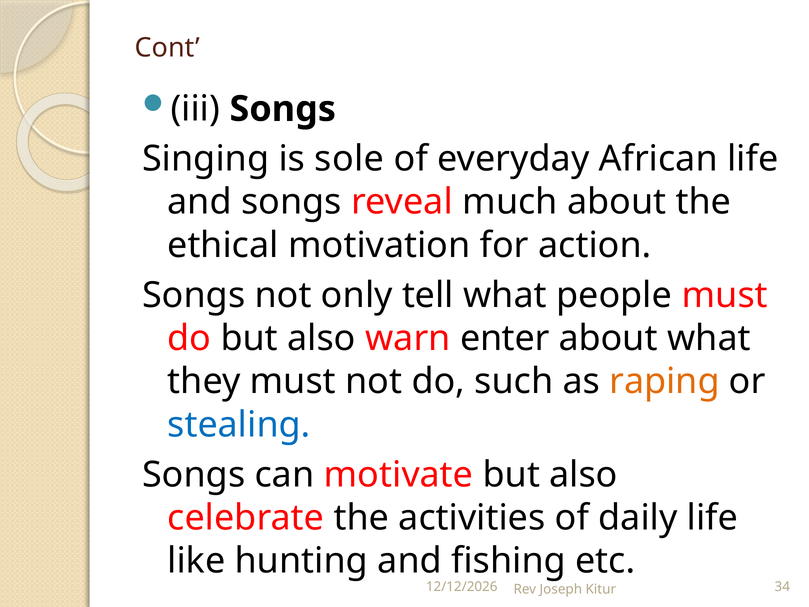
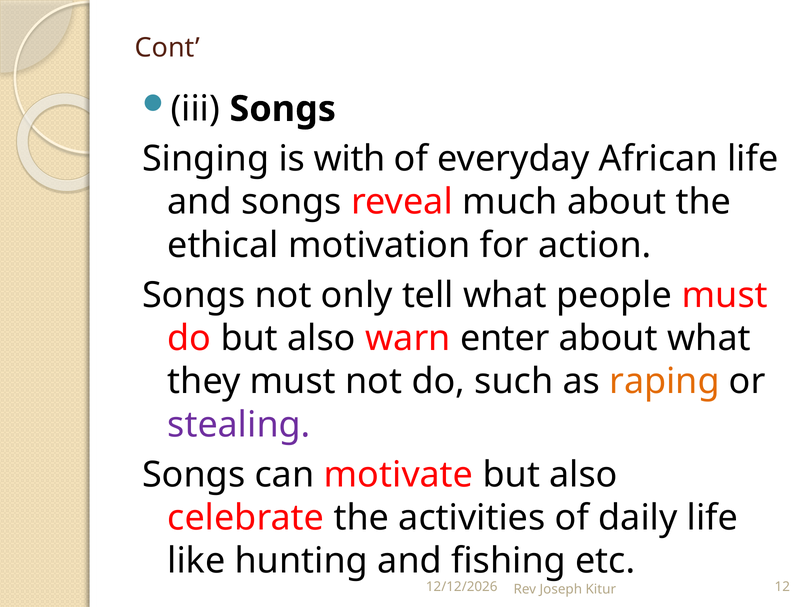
sole: sole -> with (350, 159)
stealing colour: blue -> purple (239, 425)
34: 34 -> 12 (782, 587)
